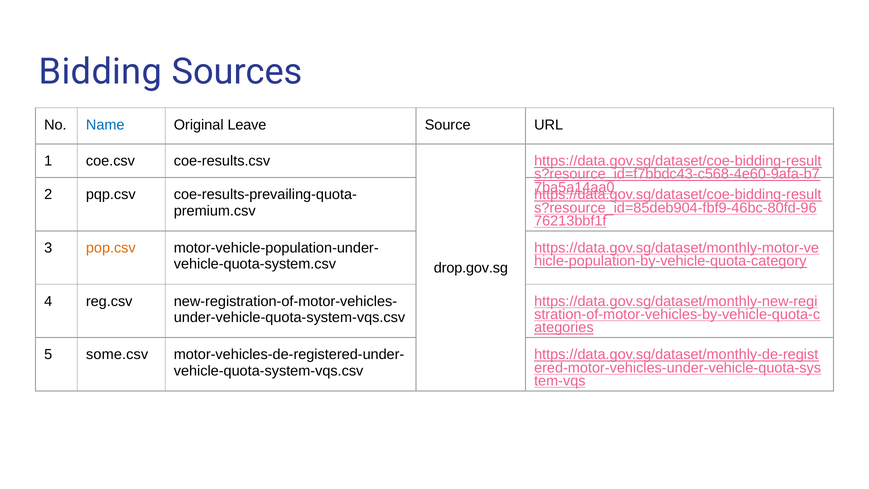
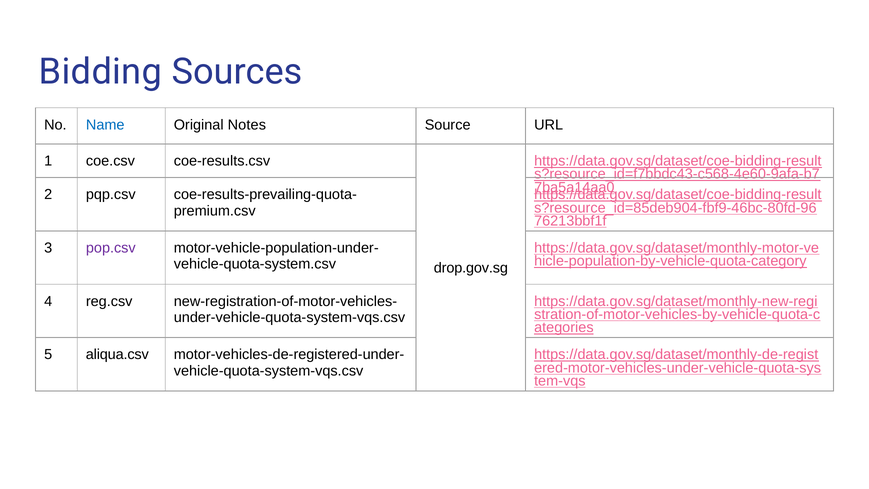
Leave: Leave -> Notes (247, 125)
pop.csv colour: orange -> purple (111, 248)
some.csv: some.csv -> aliqua.csv (117, 355)
